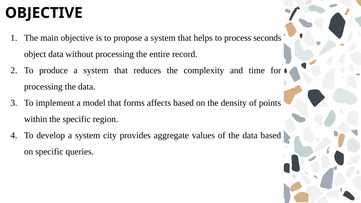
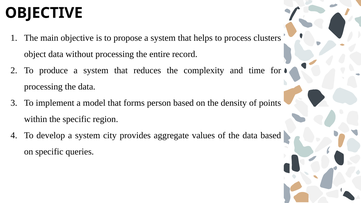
seconds: seconds -> clusters (267, 38)
affects: affects -> person (159, 103)
